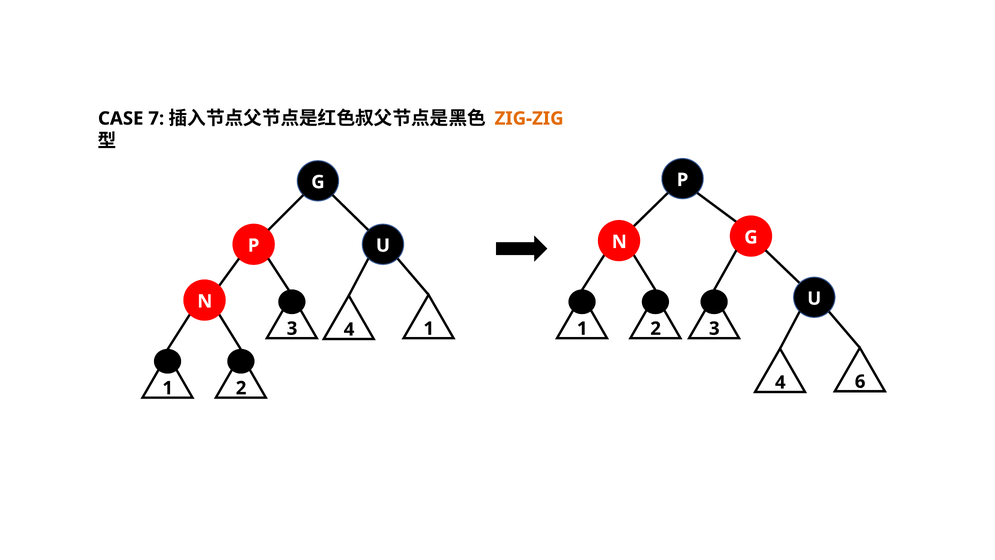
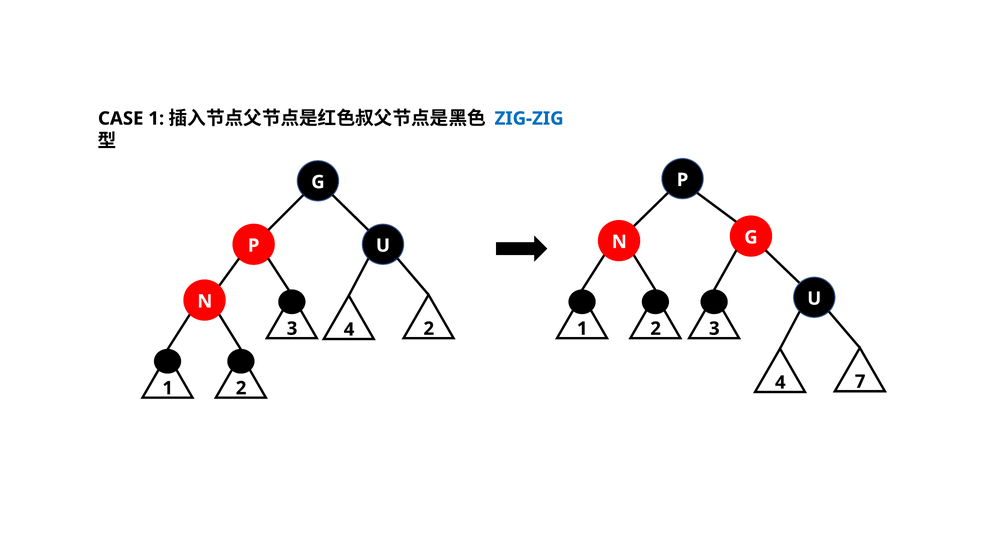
CASE 7: 7 -> 1 (156, 118)
ZIG-ZIG colour: orange -> blue (529, 118)
4 1: 1 -> 2 (429, 328)
6: 6 -> 7 (860, 381)
